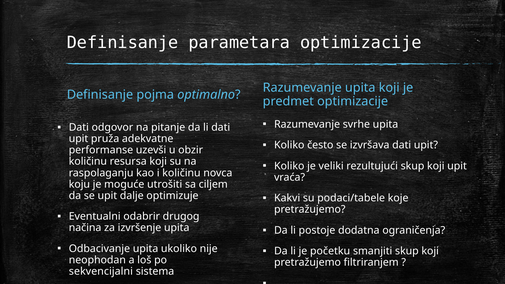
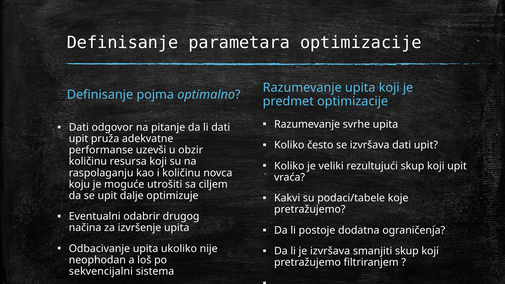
je početku: početku -> izvršava (330, 251)
